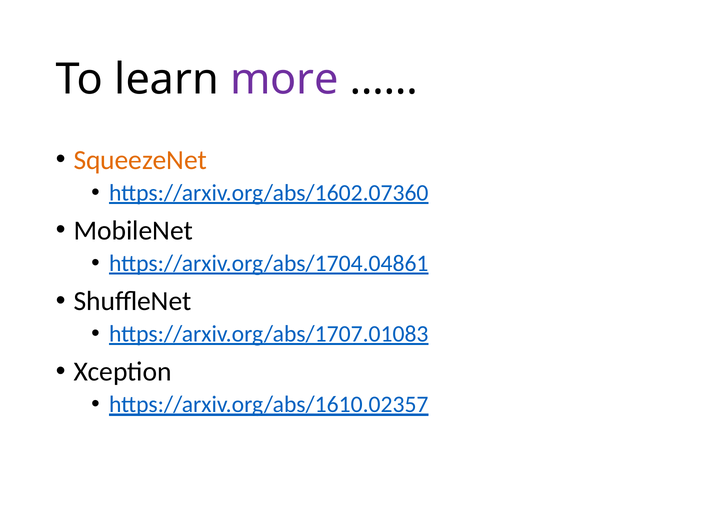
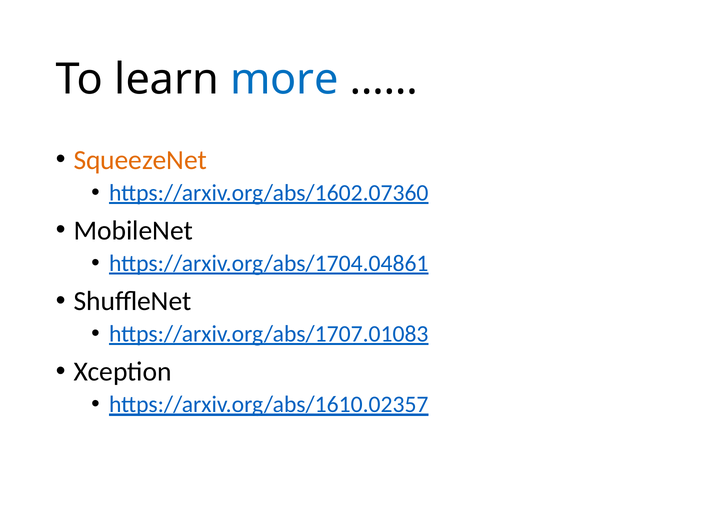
more colour: purple -> blue (284, 79)
